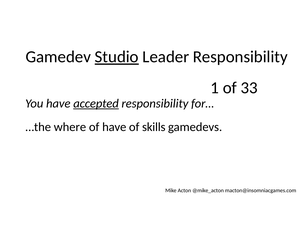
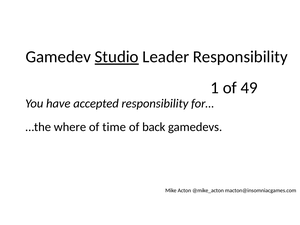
33: 33 -> 49 (249, 88)
accepted underline: present -> none (96, 104)
of have: have -> time (114, 127)
skills: skills -> back (154, 127)
